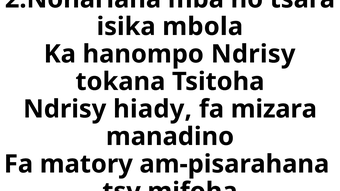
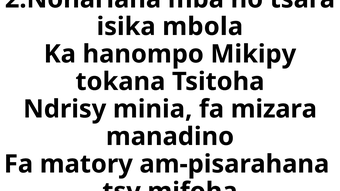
hanompo Ndrisy: Ndrisy -> Mikipy (253, 54)
hiady: hiady -> minia (153, 109)
